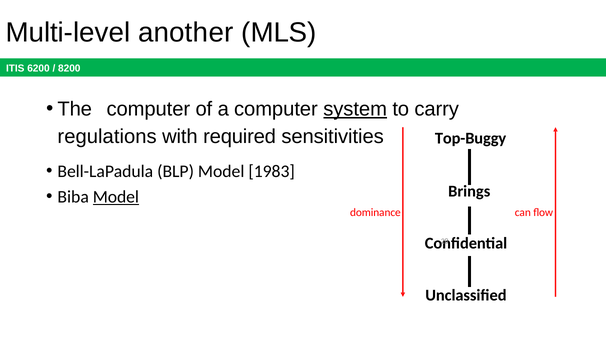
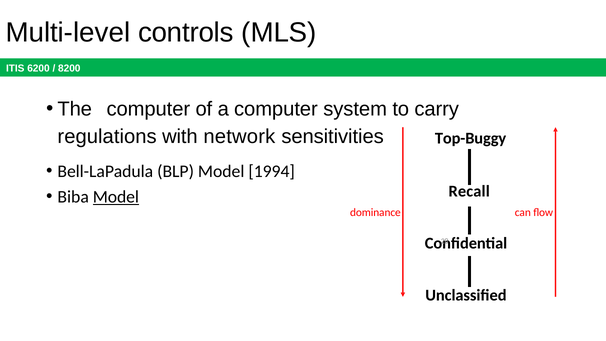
another: another -> controls (186, 33)
system underline: present -> none (355, 109)
required: required -> network (239, 137)
1983: 1983 -> 1994 (272, 172)
Brings: Brings -> Recall (469, 191)
